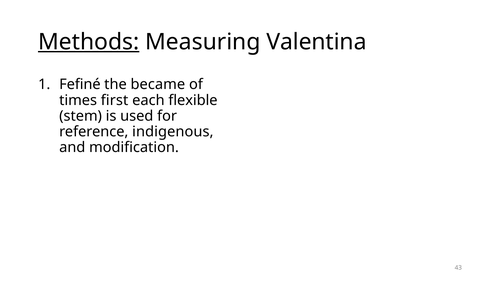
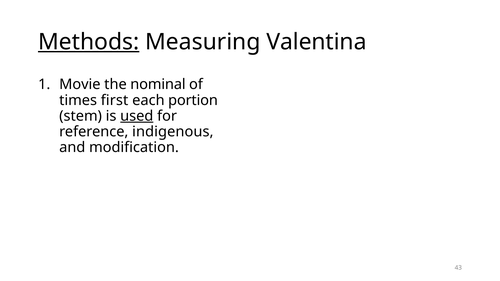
Fefiné: Fefiné -> Movie (80, 85)
became: became -> nominal (158, 85)
flexible: flexible -> portion (193, 100)
used underline: none -> present (137, 116)
